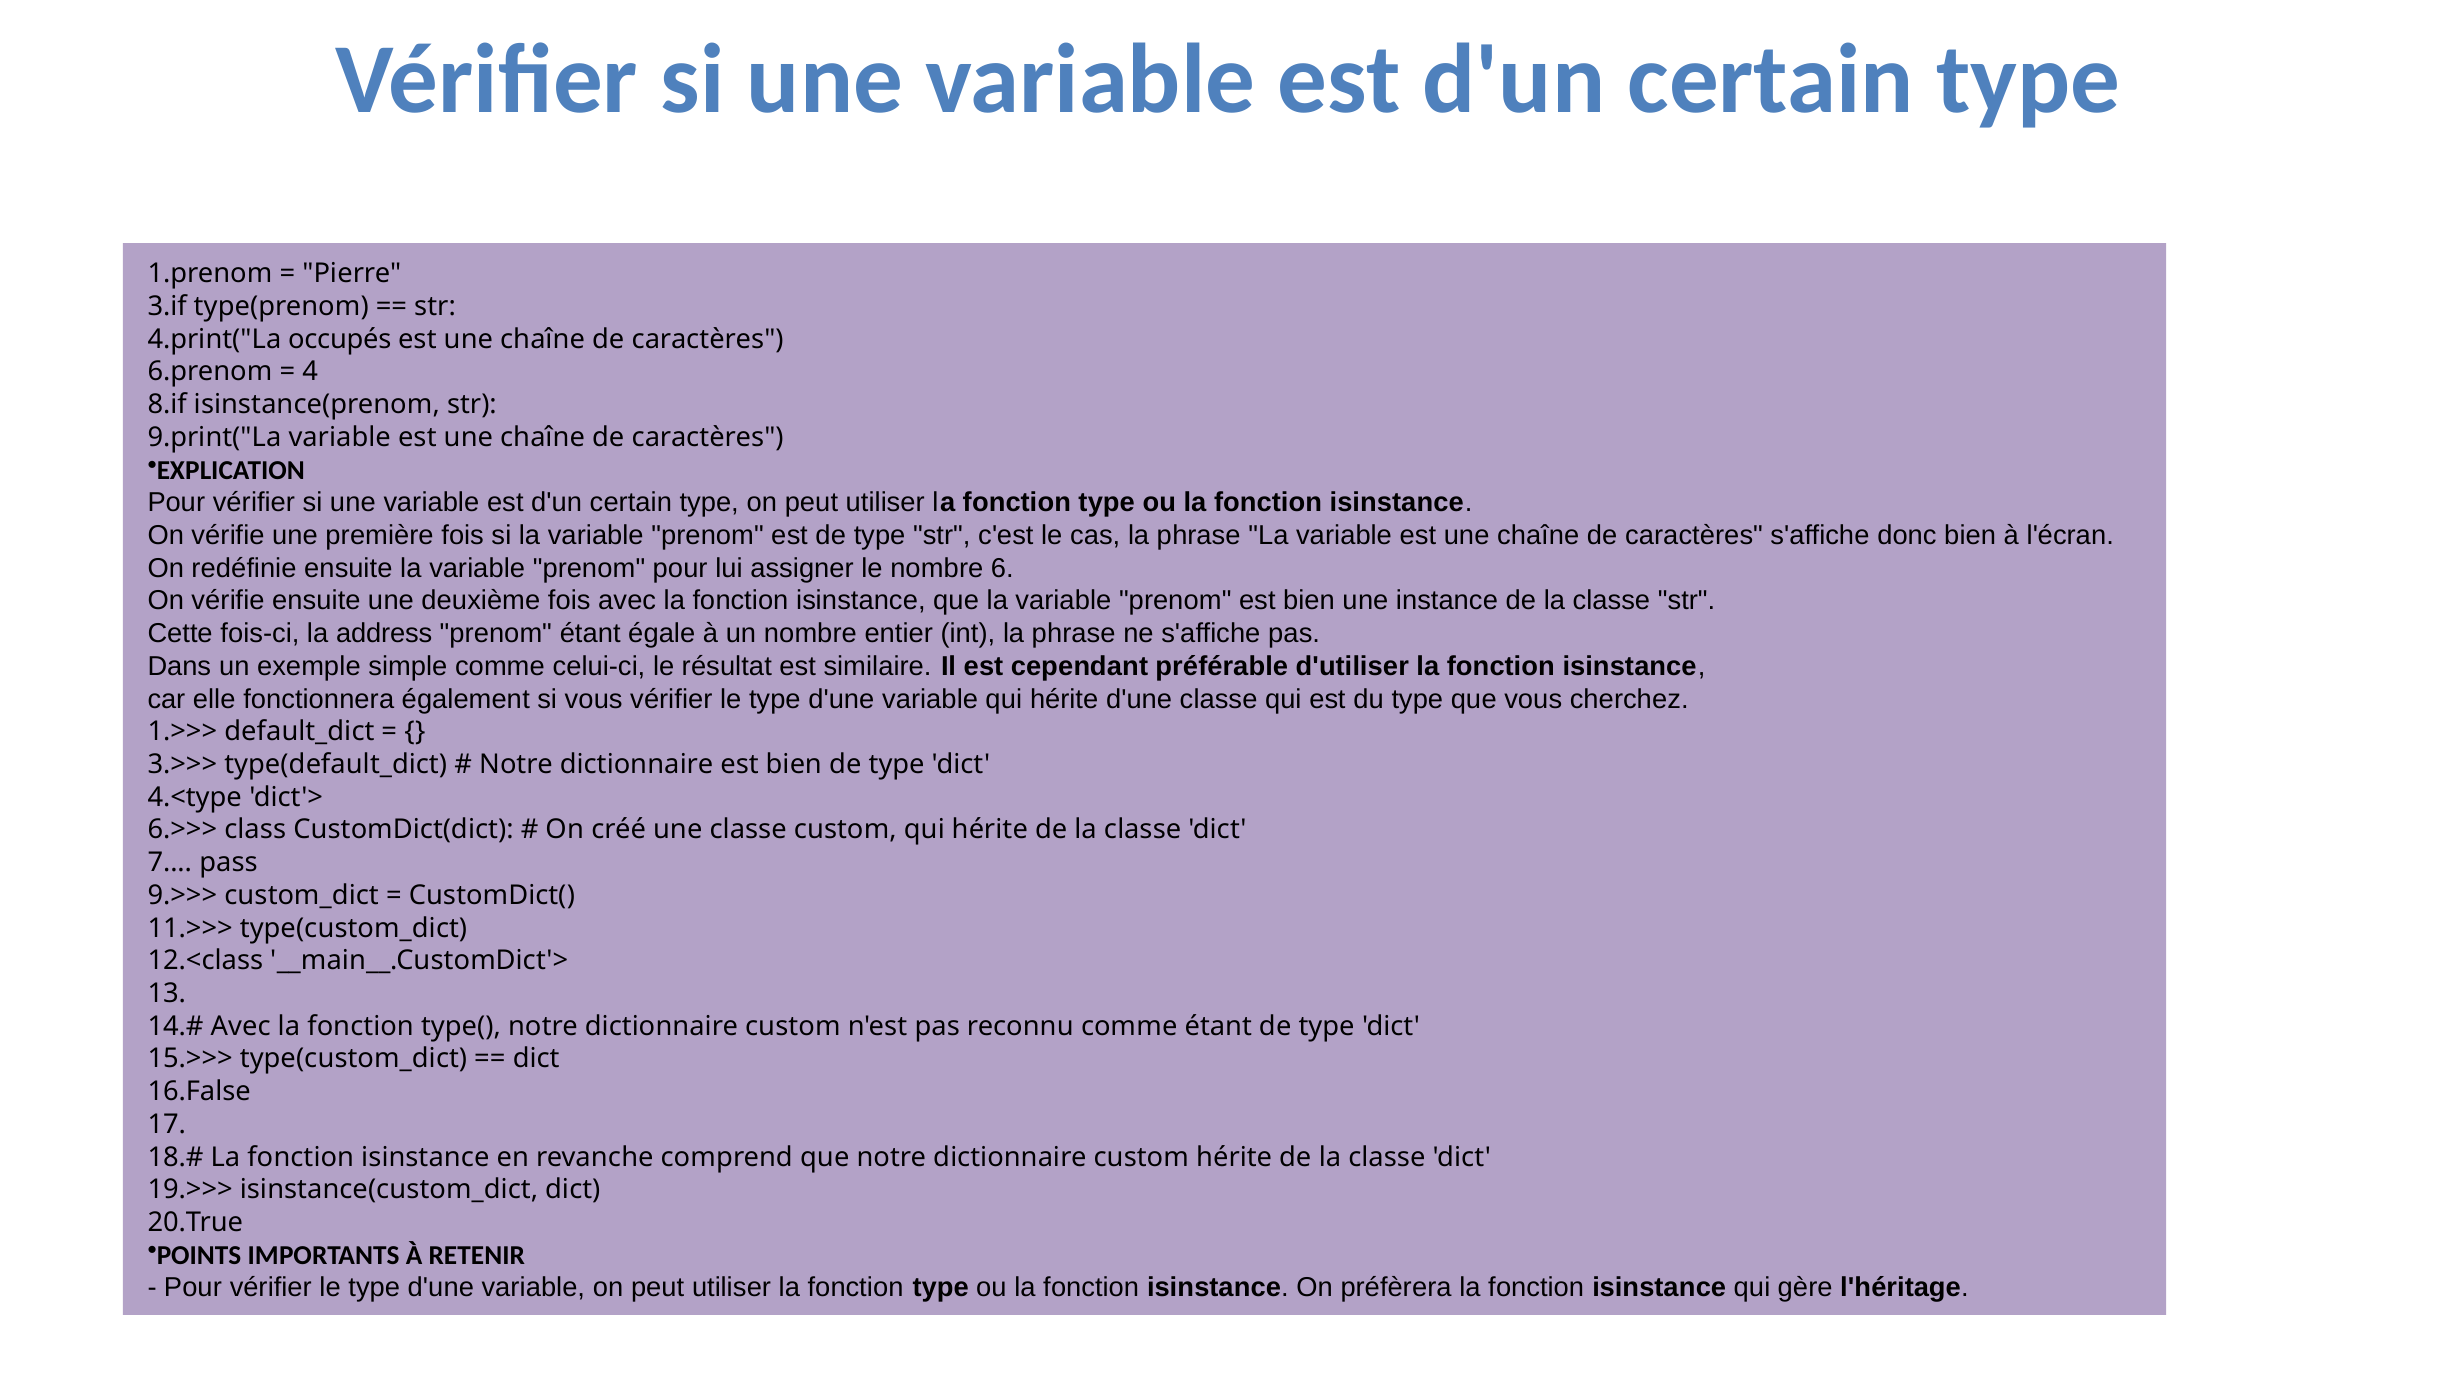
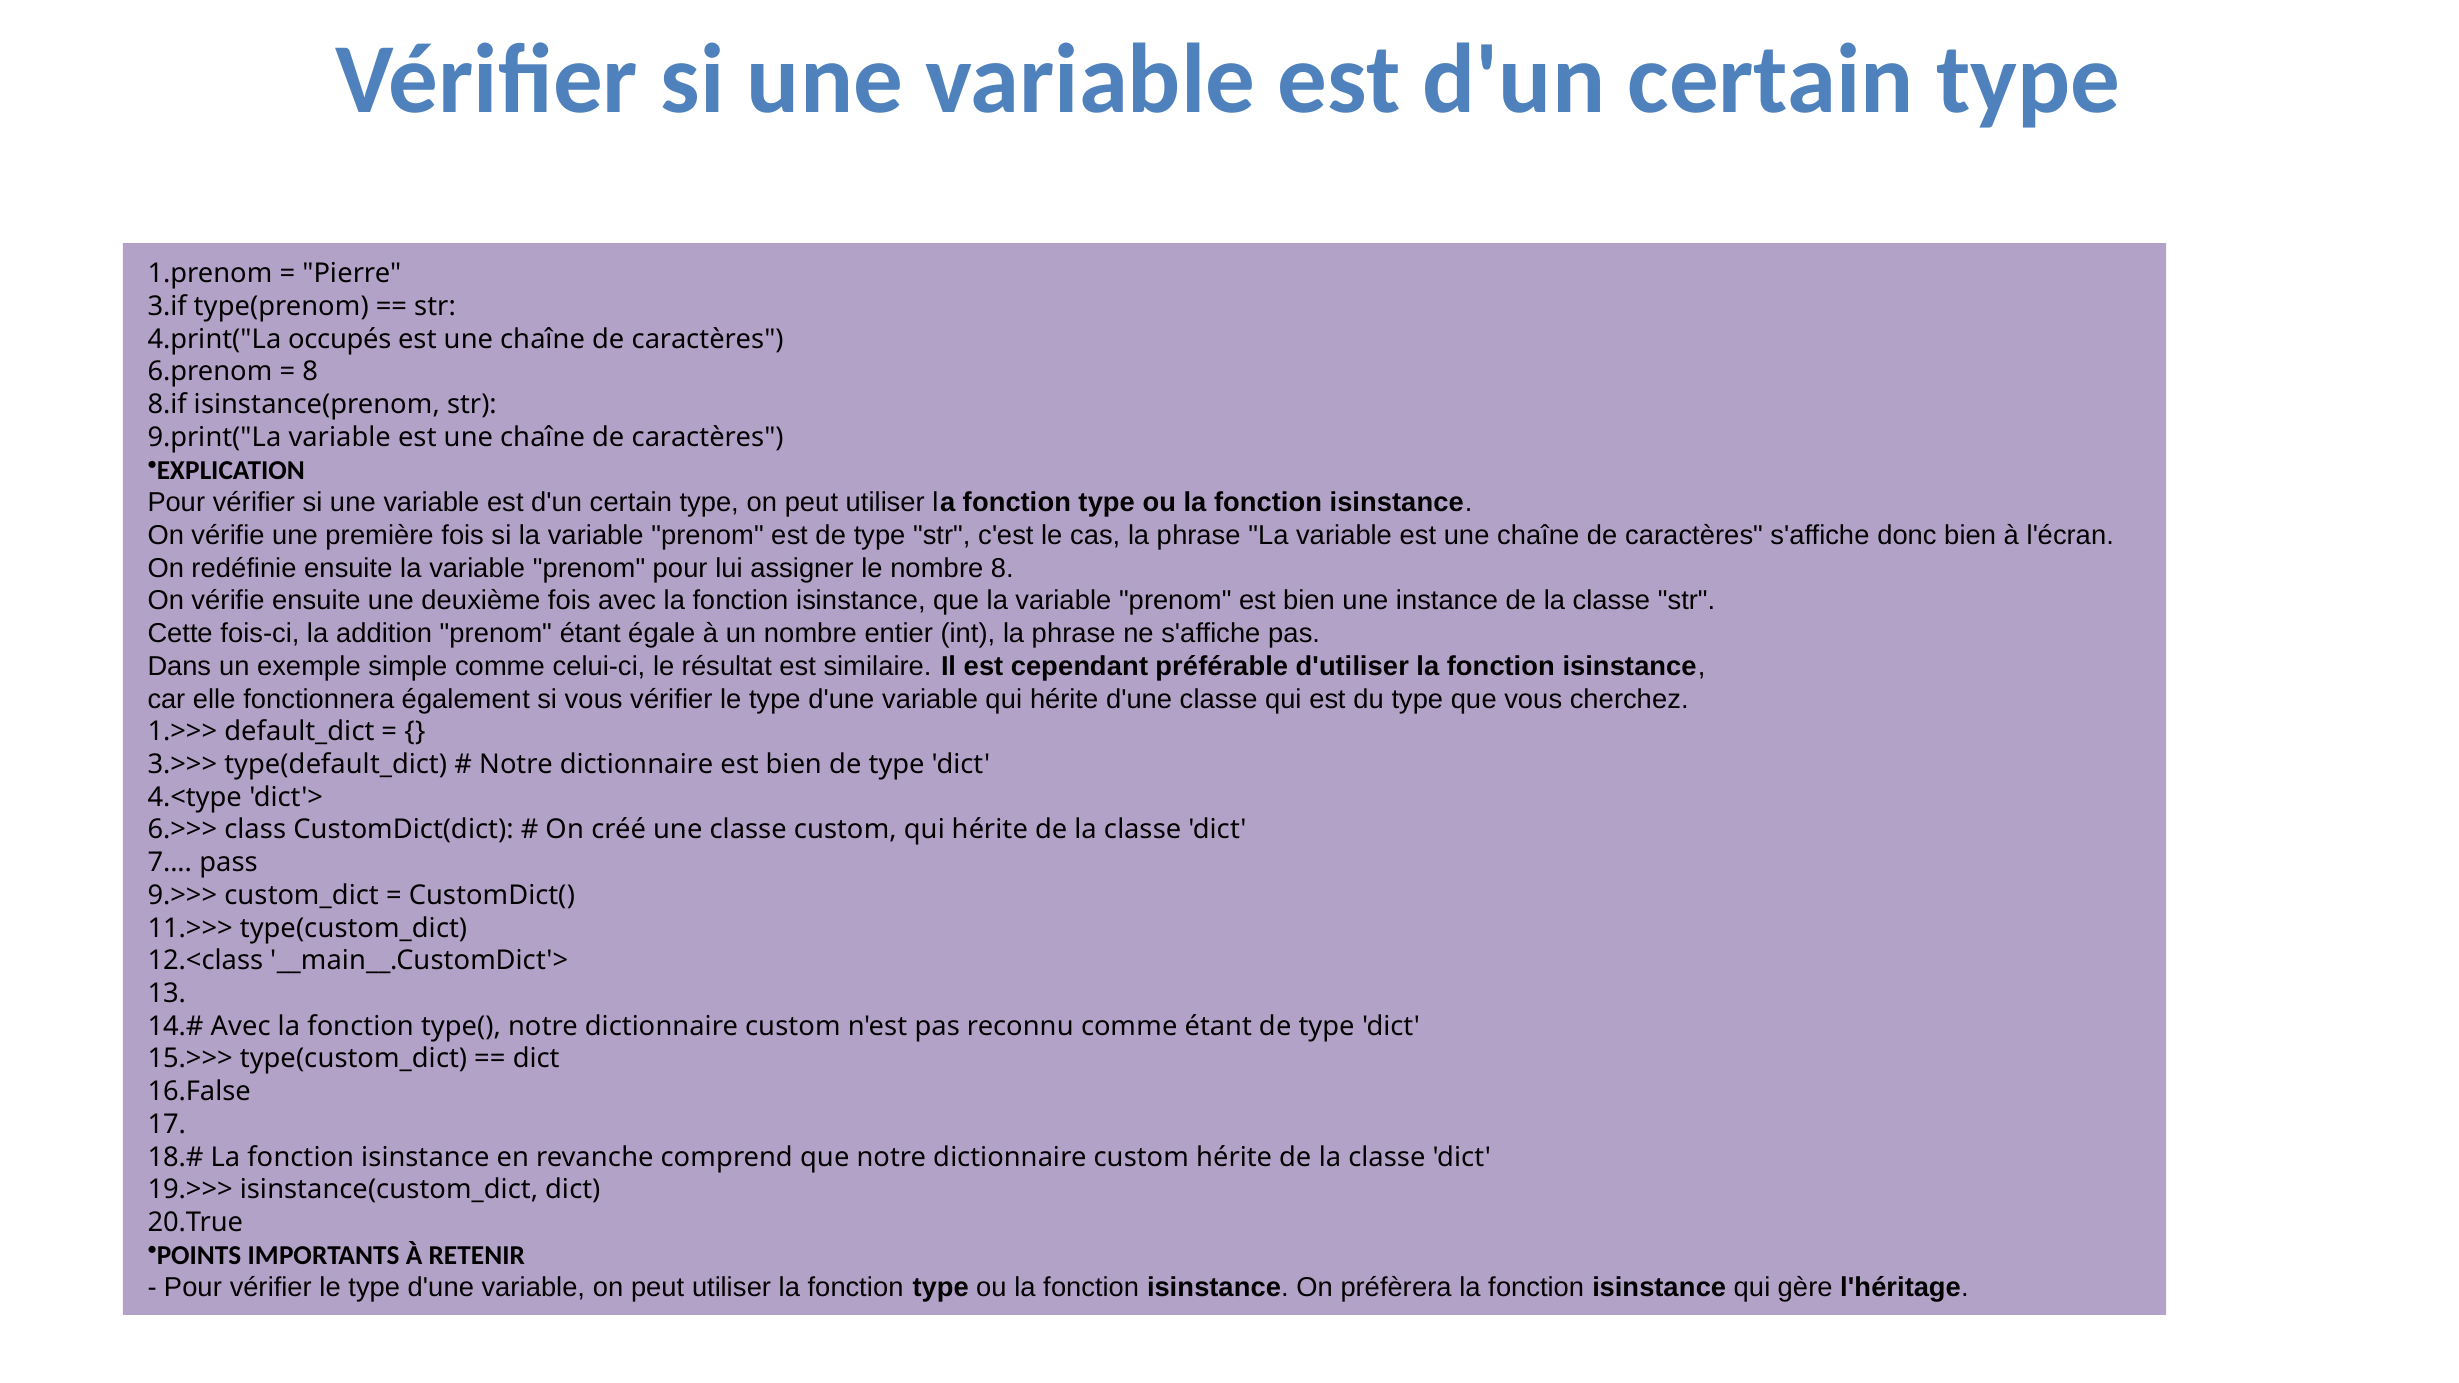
4: 4 -> 8 (310, 372)
nombre 6: 6 -> 8 (1002, 568)
address: address -> addition (384, 634)
